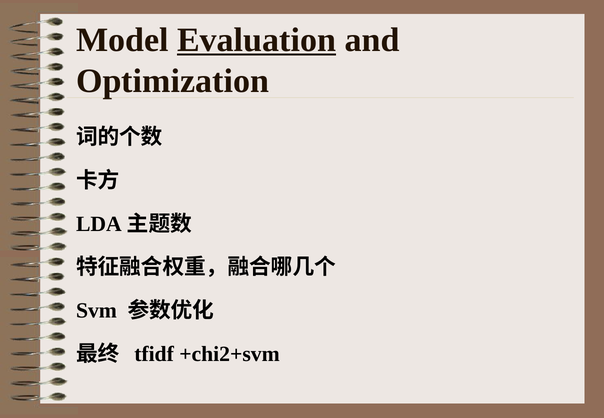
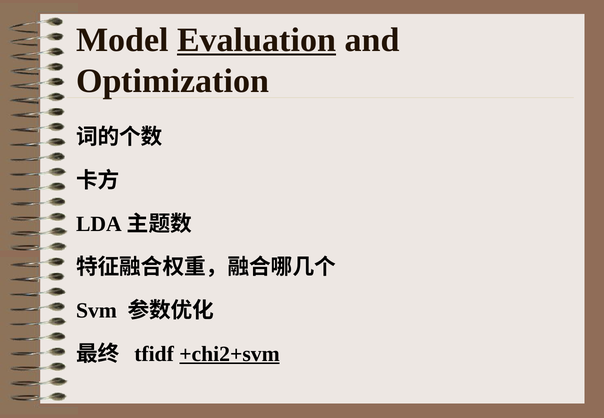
+chi2+svm underline: none -> present (229, 354)
